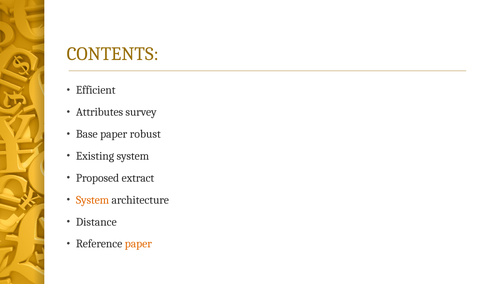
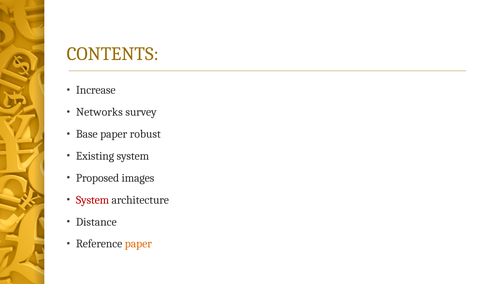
Efficient: Efficient -> Increase (96, 90)
Attributes: Attributes -> Networks (99, 112)
extract: extract -> images (138, 178)
System colour: orange -> red (93, 200)
